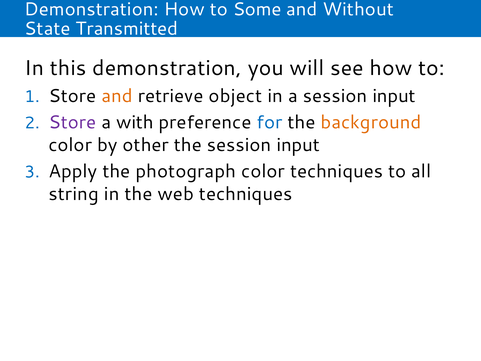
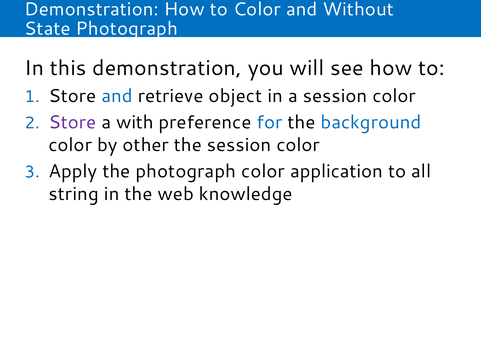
to Some: Some -> Color (257, 9)
State Transmitted: Transmitted -> Photograph (127, 29)
and colour: orange -> blue (117, 96)
a session input: input -> color (394, 96)
background colour: orange -> blue (371, 122)
the session input: input -> color (298, 145)
color techniques: techniques -> application (337, 171)
web techniques: techniques -> knowledge (246, 194)
